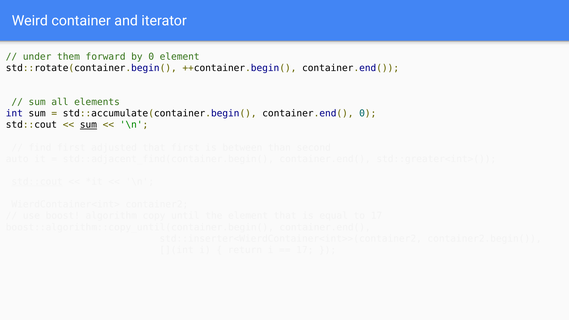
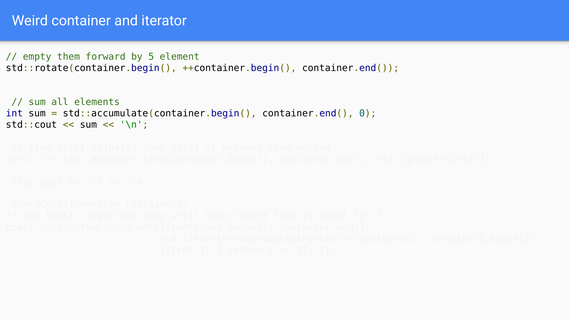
under: under -> empty (37, 57)
by 0: 0 -> 5 (151, 57)
sum underline: present -> none (88, 125)
